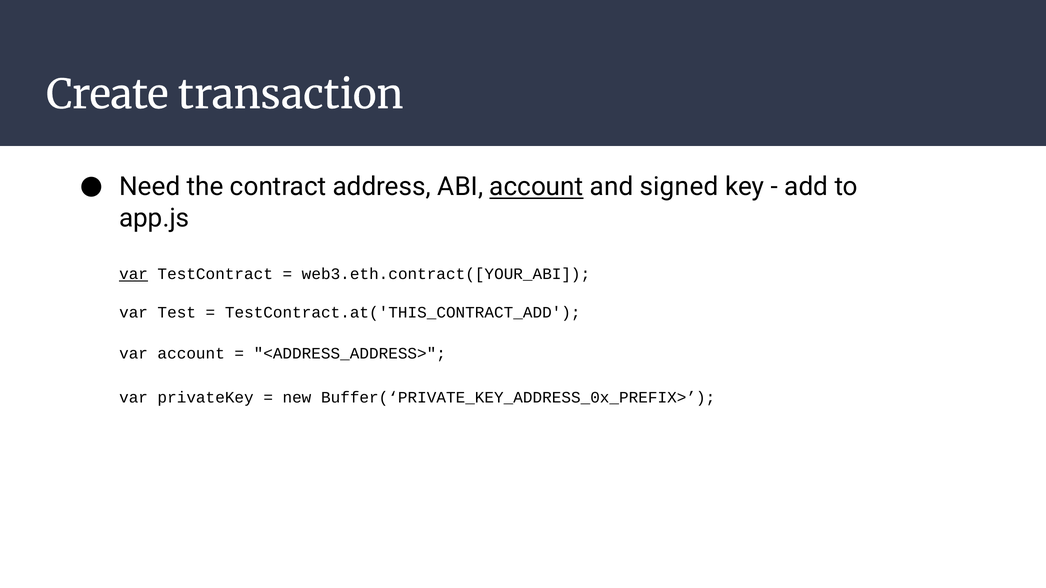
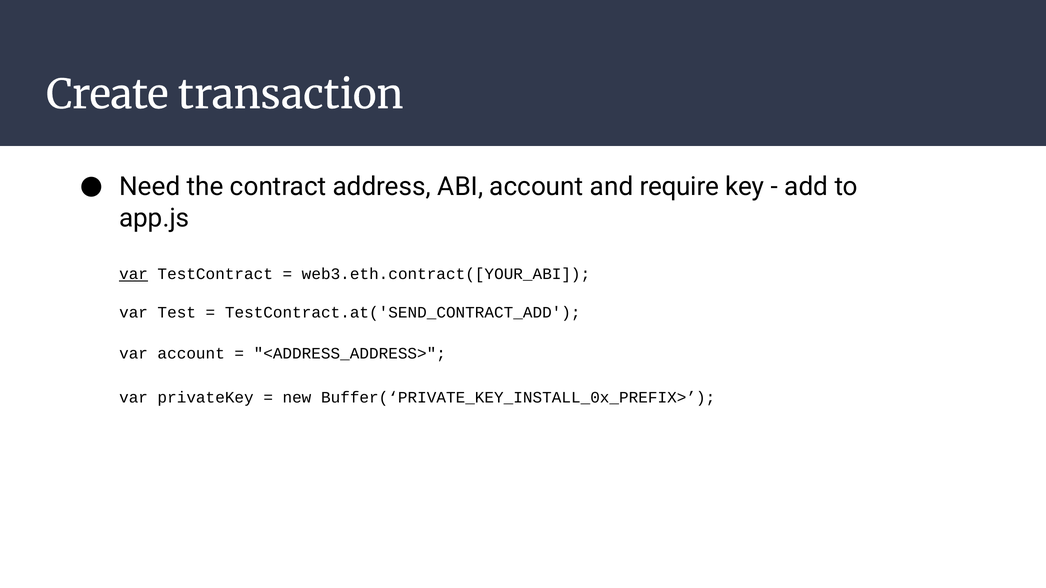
account underline: present -> none (536, 187)
signed: signed -> require (679, 187)
TestContract.at('THIS_CONTRACT_ADD: TestContract.at('THIS_CONTRACT_ADD -> TestContract.at('SEND_CONTRACT_ADD (403, 313)
Buffer(‘PRIVATE_KEY_ADDRESS_0x_PREFIX>: Buffer(‘PRIVATE_KEY_ADDRESS_0x_PREFIX> -> Buffer(‘PRIVATE_KEY_INSTALL_0x_PREFIX> (518, 398)
